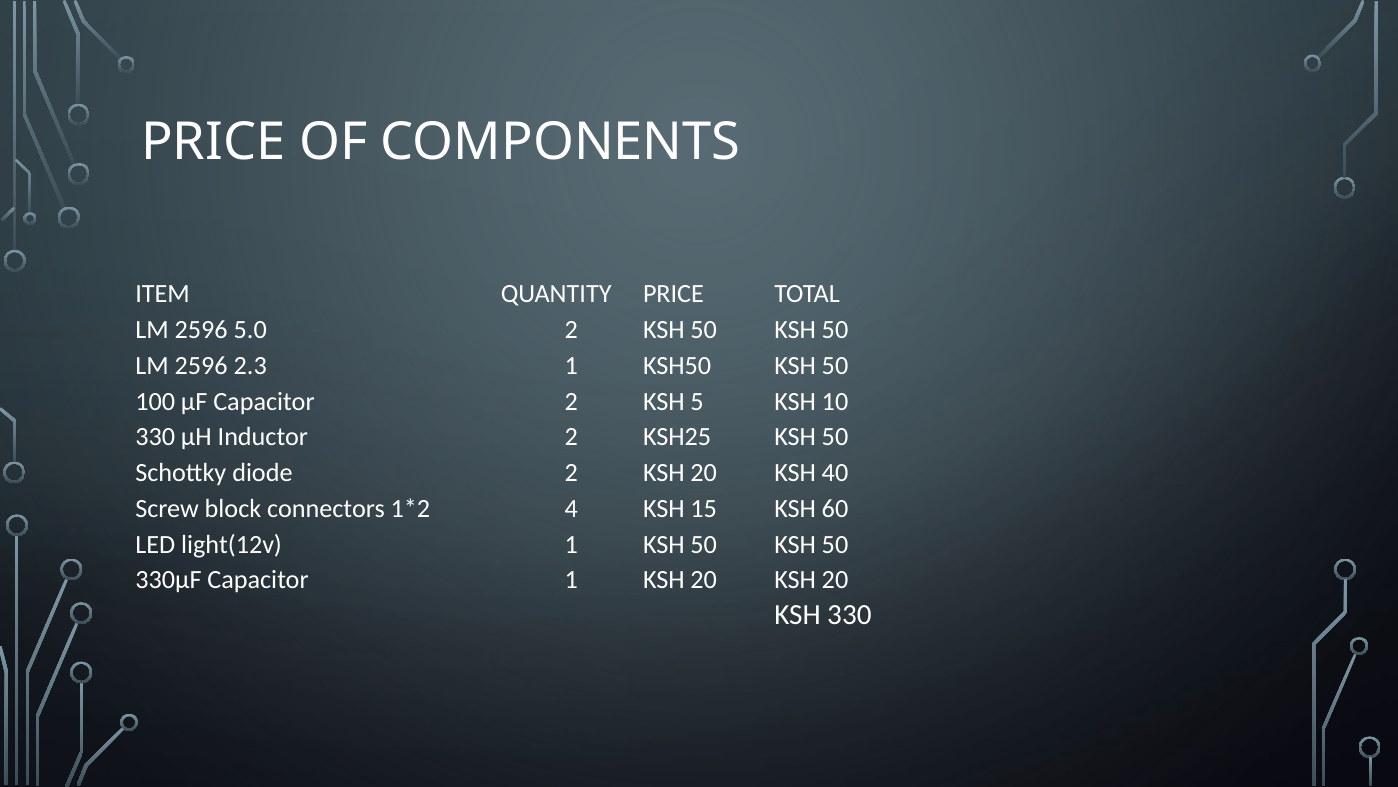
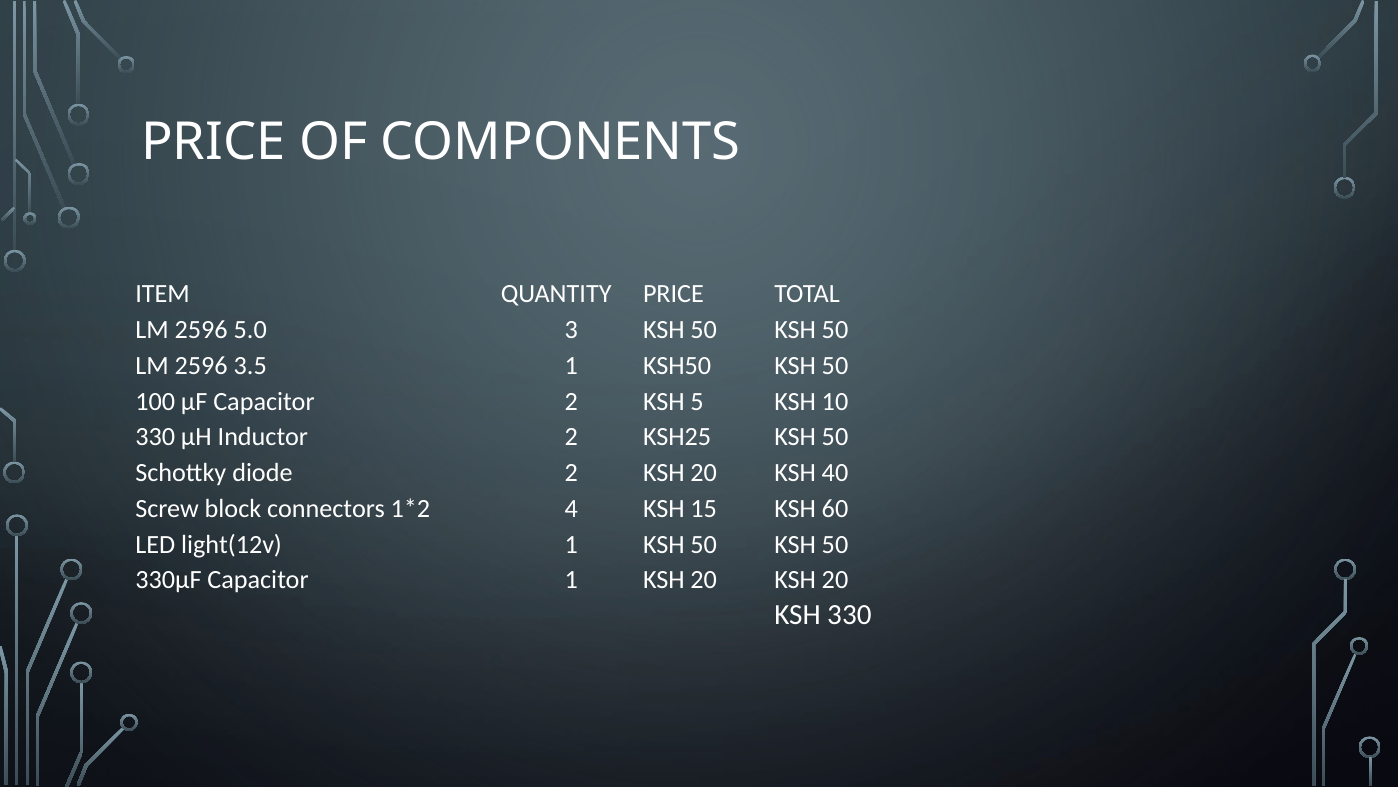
5.0 2: 2 -> 3 (571, 330)
2.3: 2.3 -> 3.5 (250, 365)
